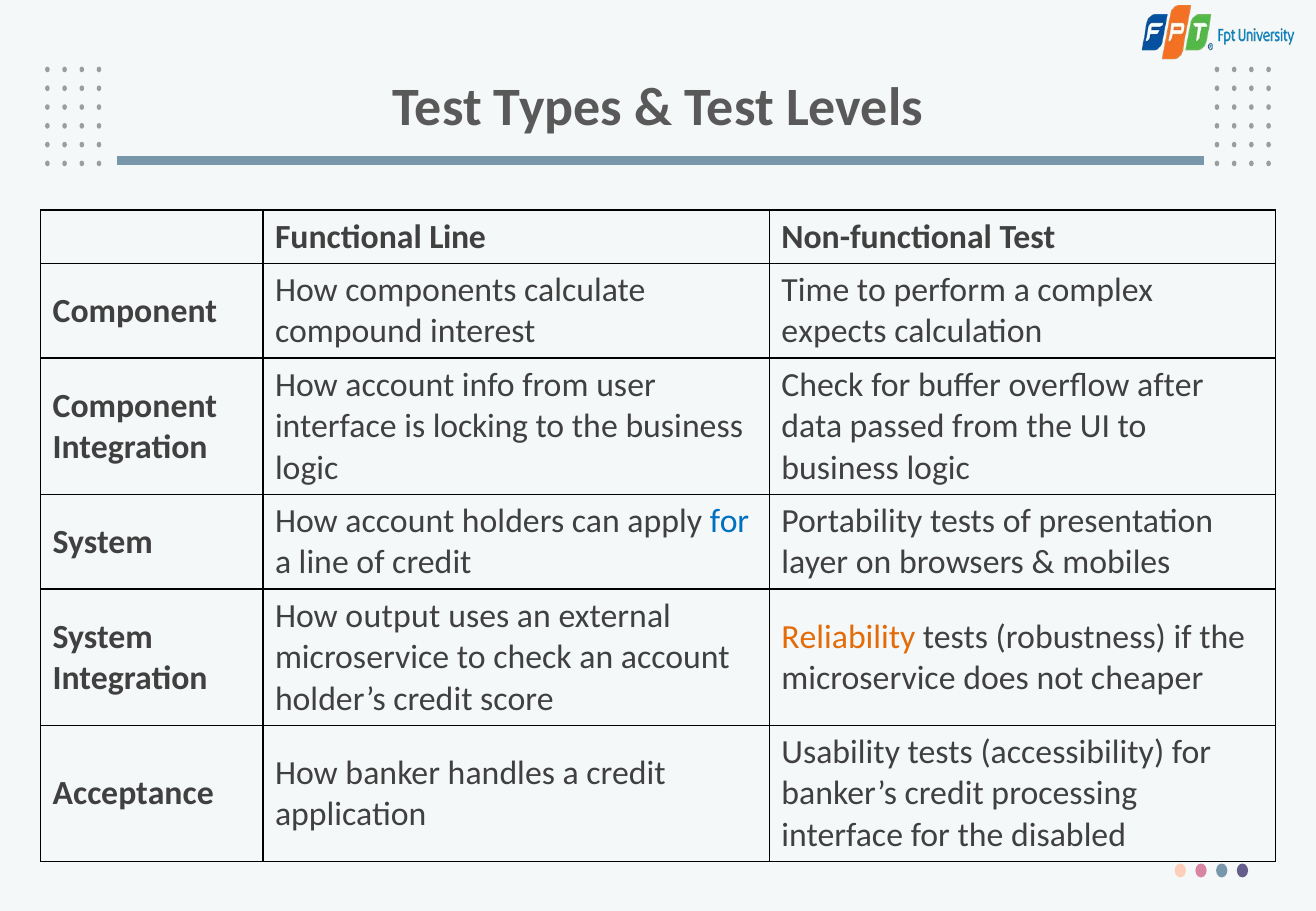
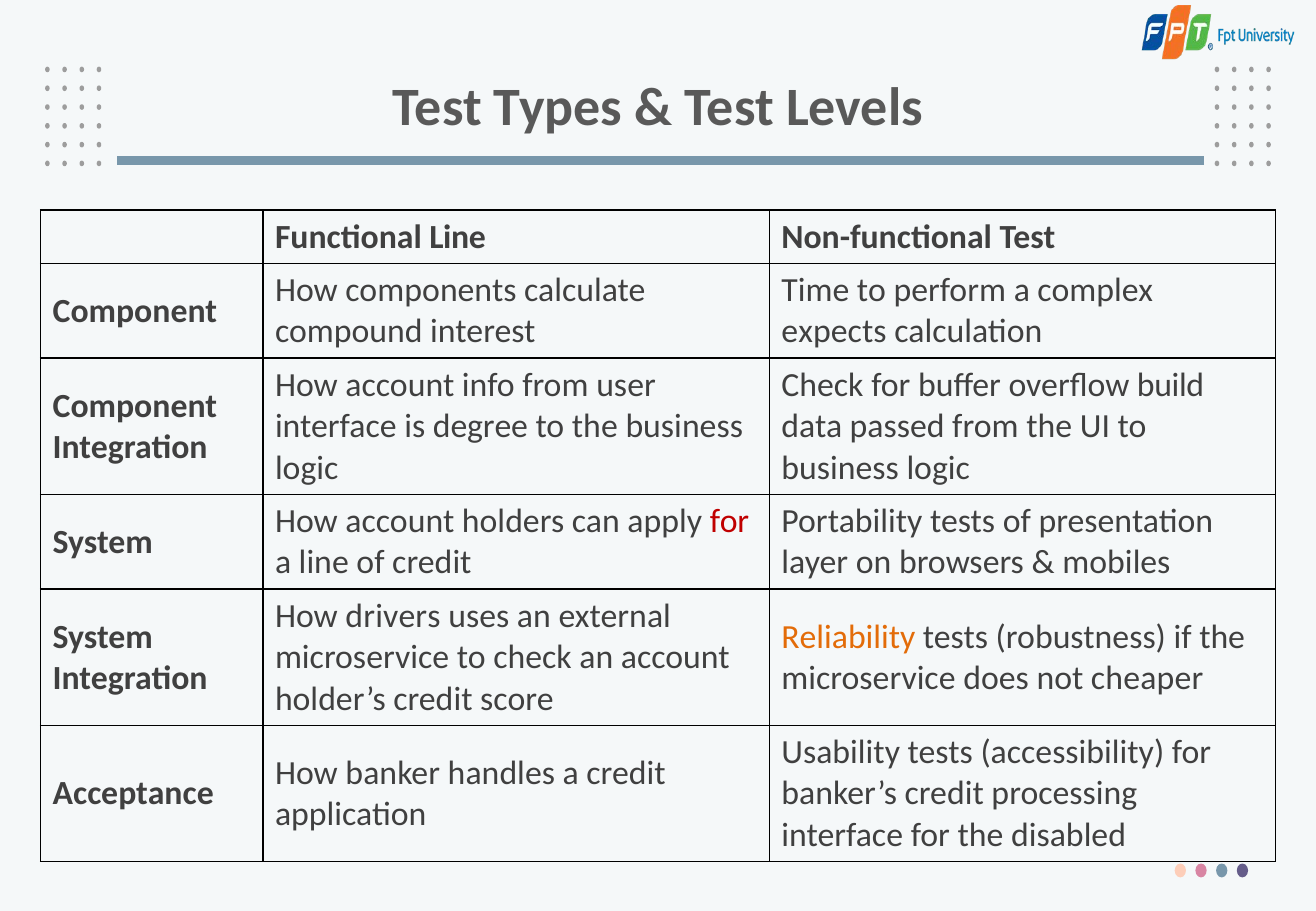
after: after -> build (1171, 385)
locking: locking -> degree (480, 427)
for colour: blue -> red (730, 521)
output: output -> drivers (393, 616)
